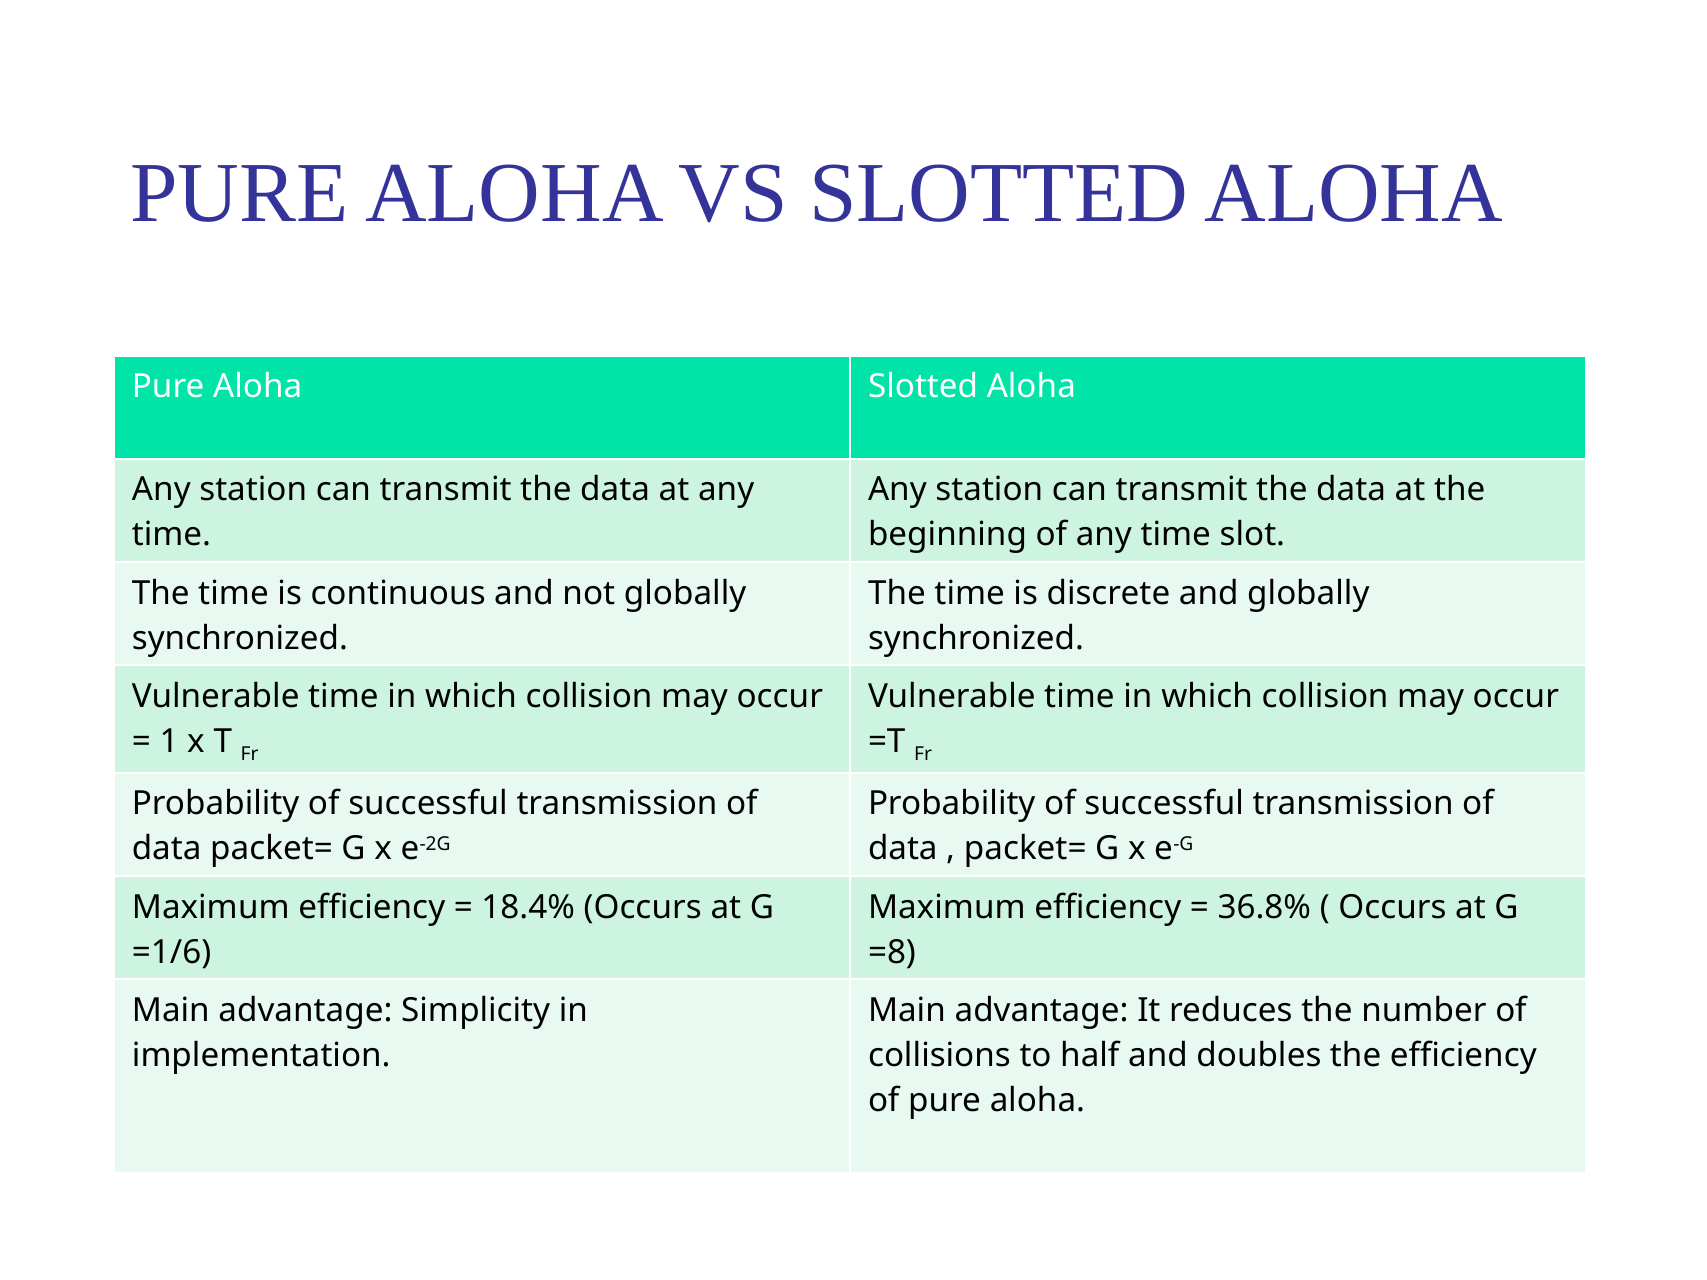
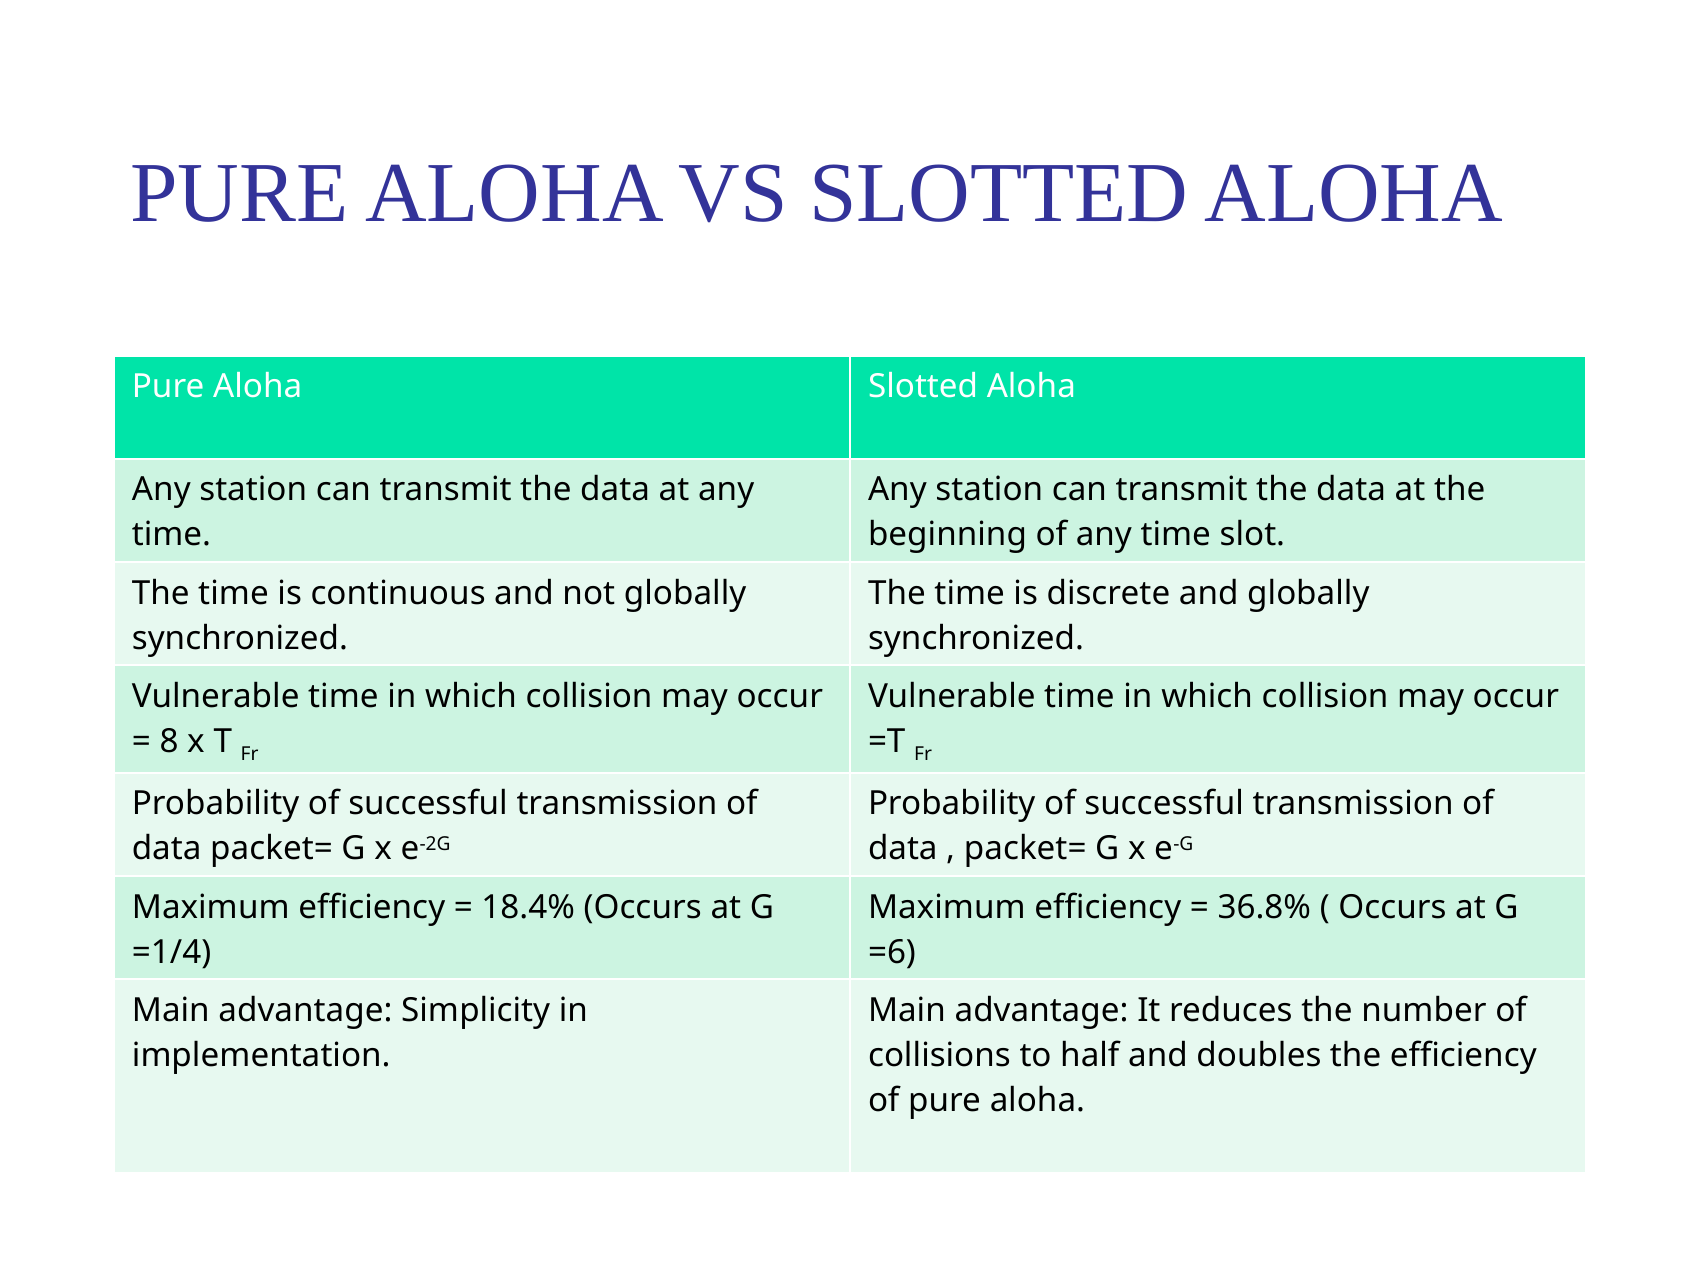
1: 1 -> 8 (169, 742)
=1/6: =1/6 -> =1/4 (172, 952)
=8: =8 -> =6 (892, 952)
